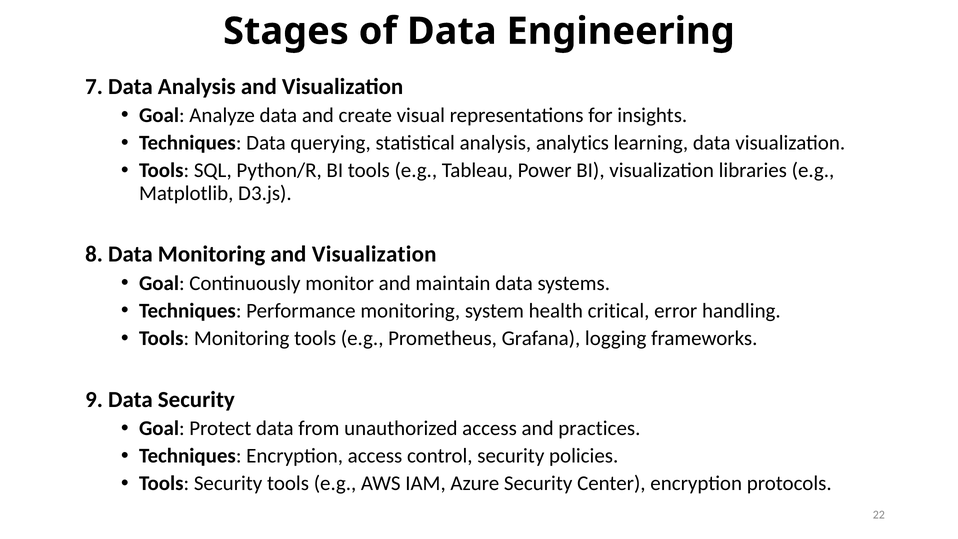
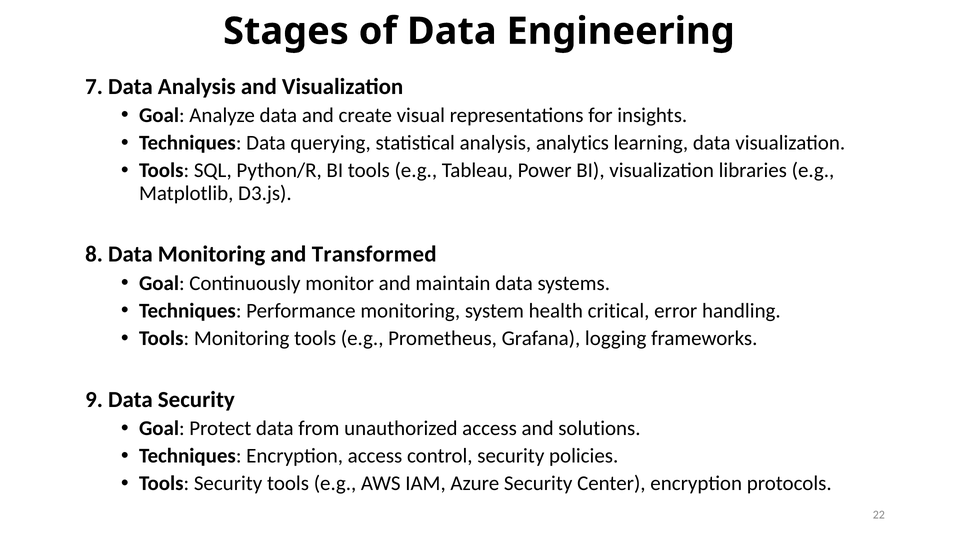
Monitoring and Visualization: Visualization -> Transformed (374, 254)
practices: practices -> solutions (599, 428)
